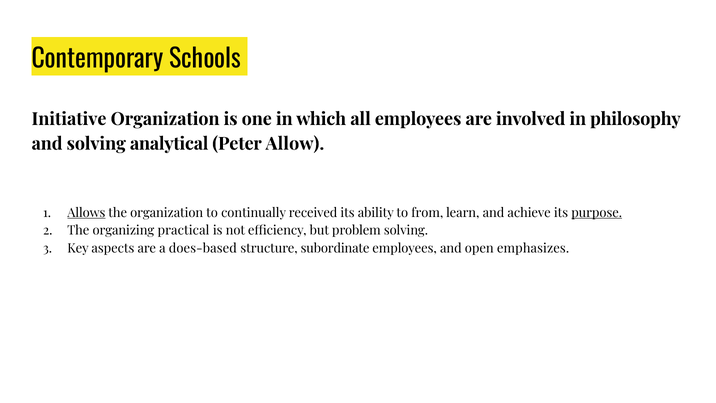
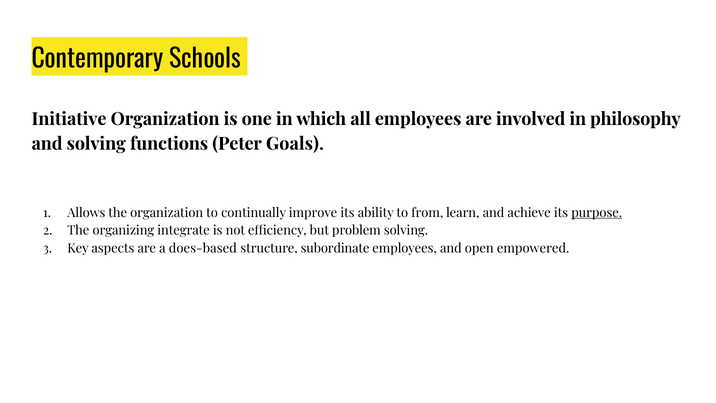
analytical: analytical -> functions (169, 144)
Allow: Allow -> Goals (295, 144)
Allows underline: present -> none (86, 213)
received: received -> improve (313, 213)
practical: practical -> integrate (184, 230)
emphasizes: emphasizes -> empowered (533, 248)
